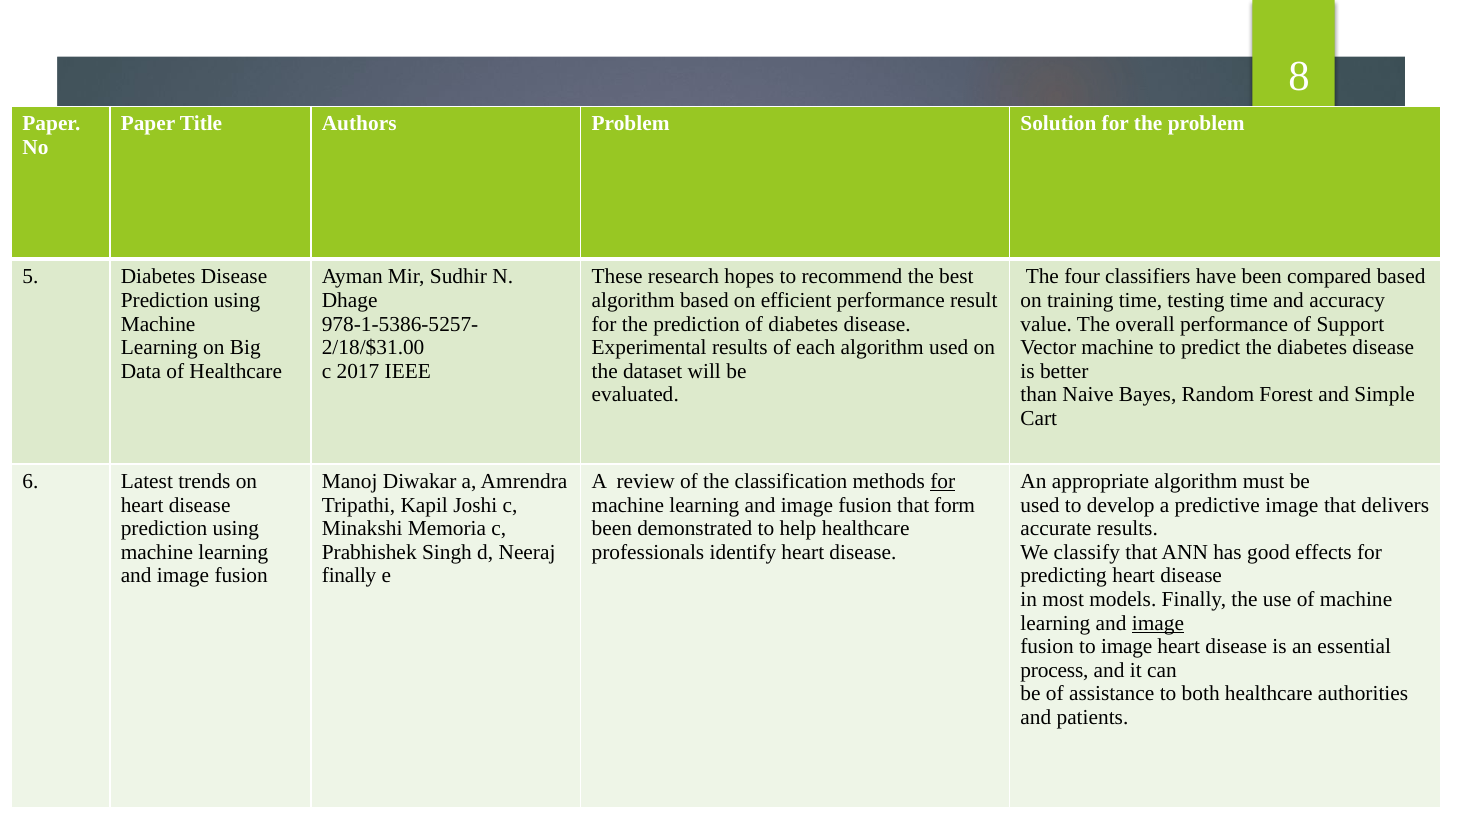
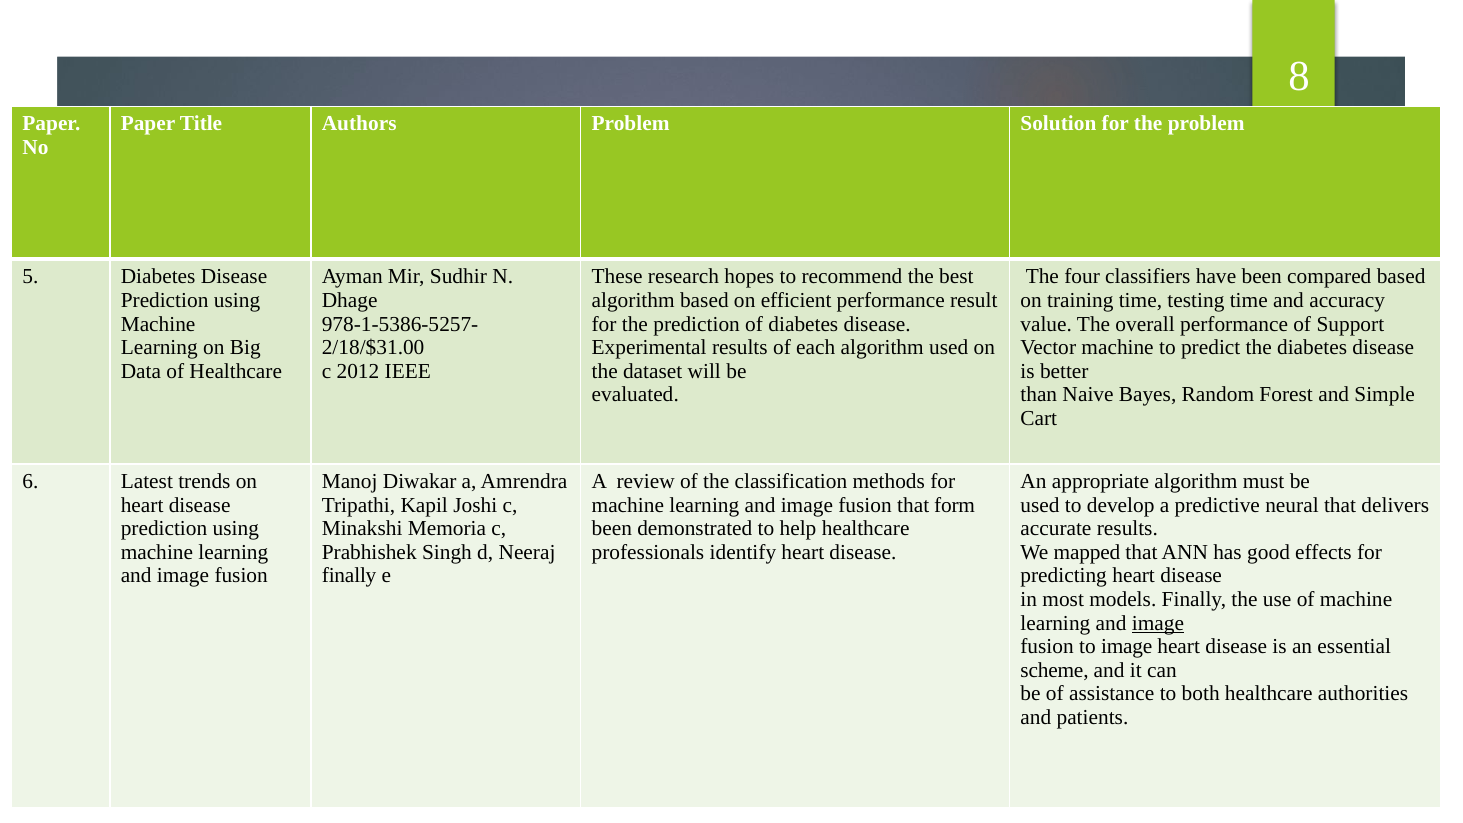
2017: 2017 -> 2012 (358, 371)
for underline: present -> none (943, 482)
predictive image: image -> neural (1292, 505)
classify: classify -> mapped (1087, 552)
process: process -> scheme (1055, 670)
